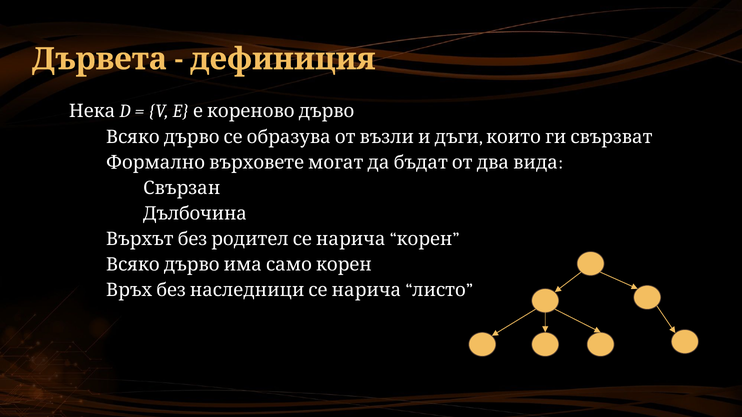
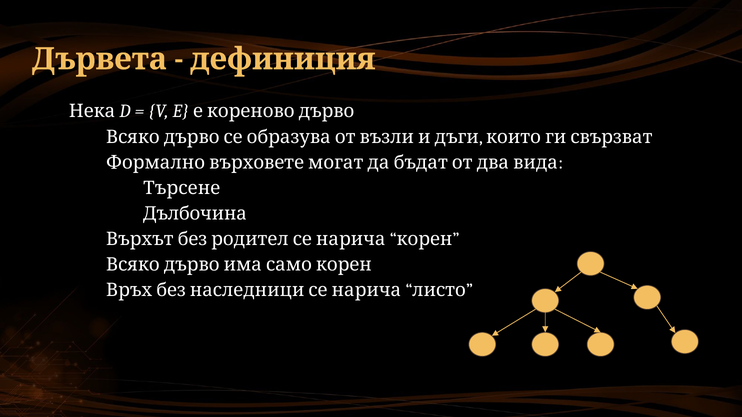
Свързан: Свързан -> Търсене (182, 188)
